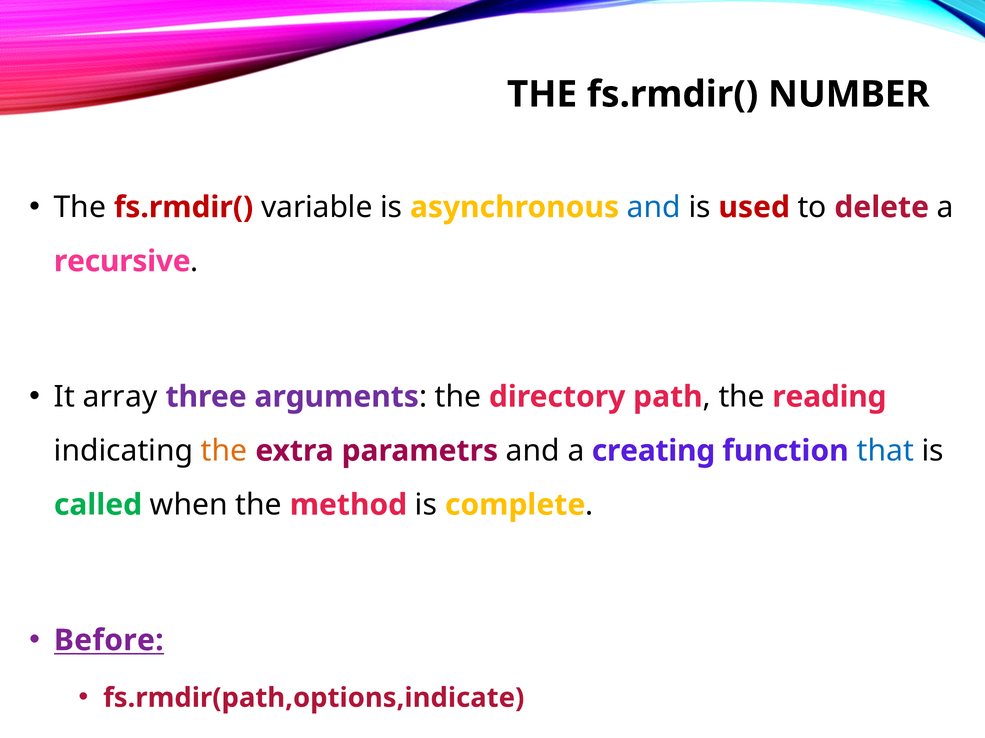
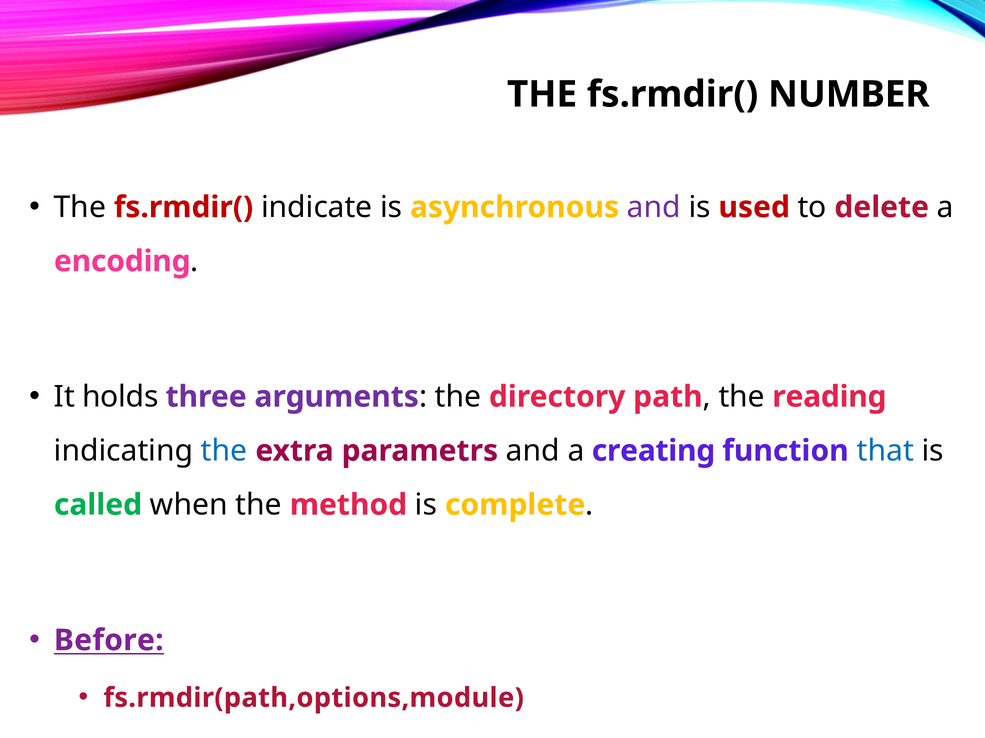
variable: variable -> indicate (317, 207)
and colour: blue -> purple (654, 207)
recursive: recursive -> encoding (122, 262)
array: array -> holds (120, 397)
the colour: orange -> blue (224, 451)
fs.rmdir(path,options,indicate: fs.rmdir(path,options,indicate -> fs.rmdir(path,options,module (314, 698)
